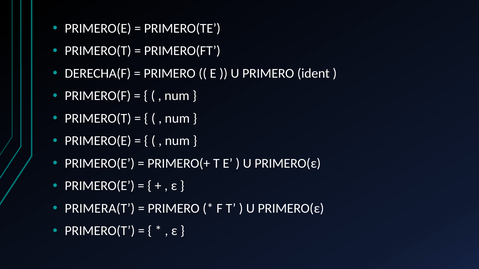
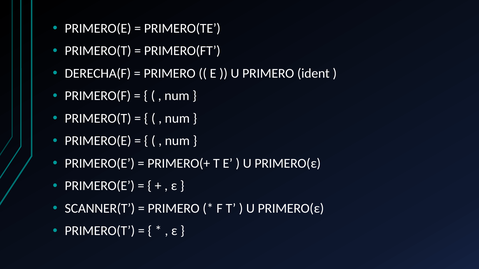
PRIMERA(T: PRIMERA(T -> SCANNER(T (100, 209)
